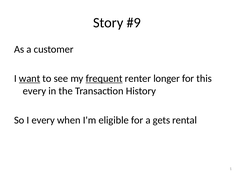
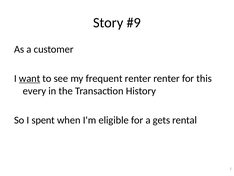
frequent underline: present -> none (104, 78)
renter longer: longer -> renter (167, 78)
I every: every -> spent (43, 120)
